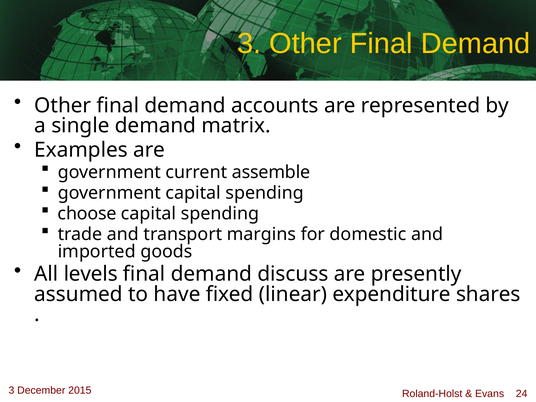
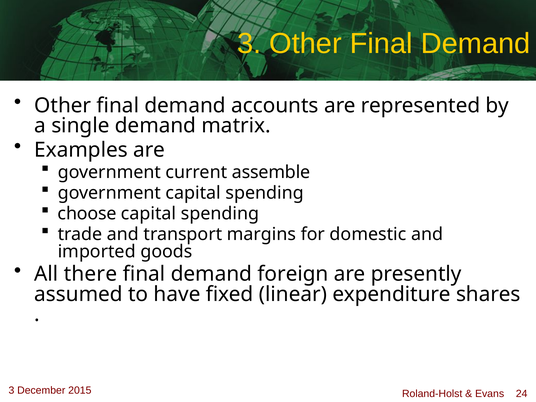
levels: levels -> there (90, 274)
discuss: discuss -> foreign (293, 274)
